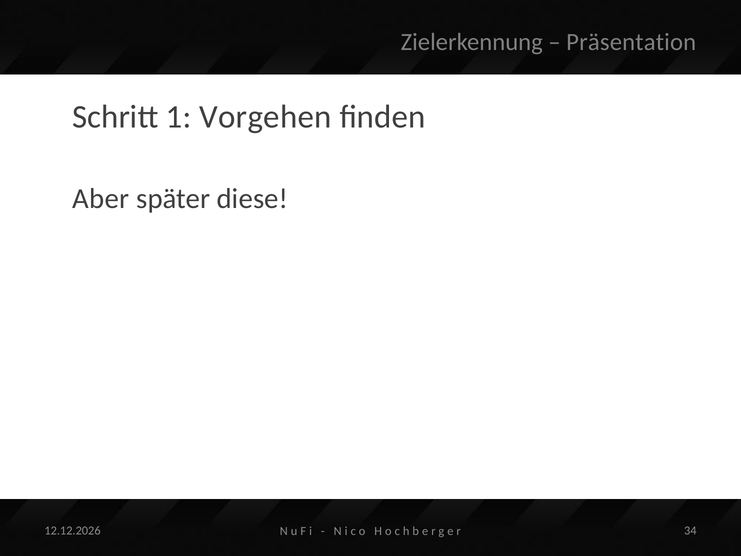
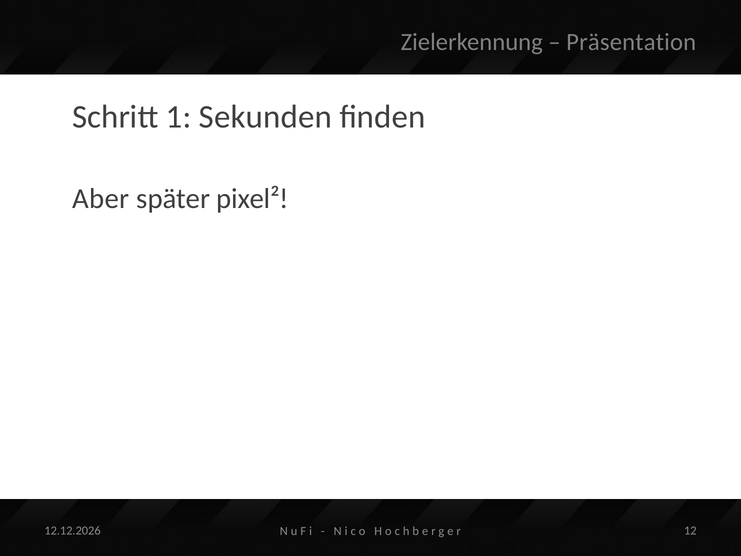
Vorgehen: Vorgehen -> Sekunden (265, 117)
diese: diese -> pixel² (253, 199)
34: 34 -> 12 (690, 531)
